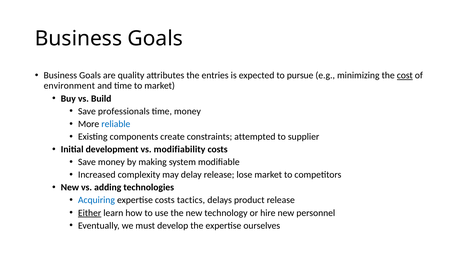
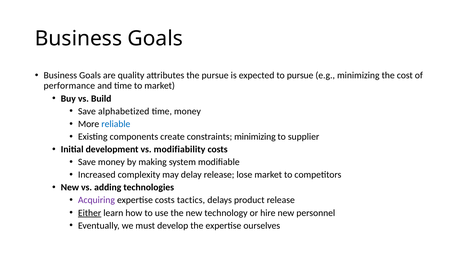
the entries: entries -> pursue (215, 76)
cost underline: present -> none (405, 76)
environment: environment -> performance (69, 86)
professionals: professionals -> alphabetized (124, 111)
constraints attempted: attempted -> minimizing (255, 137)
Acquiring colour: blue -> purple (96, 200)
